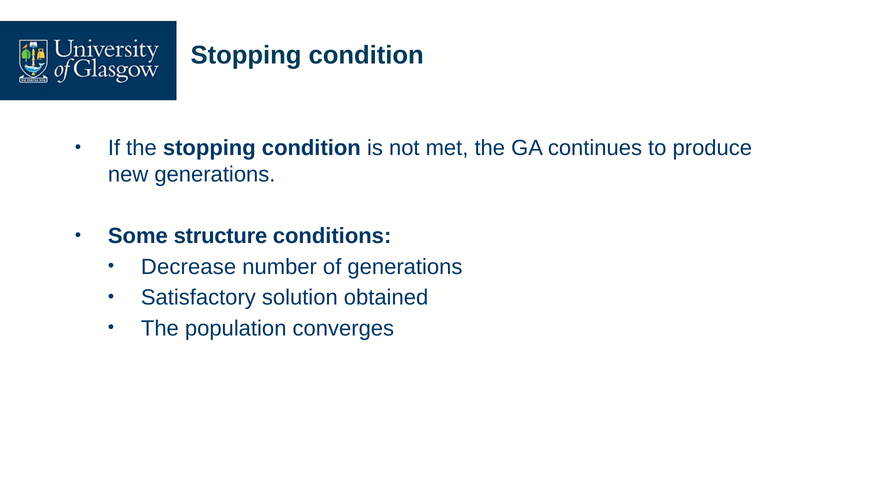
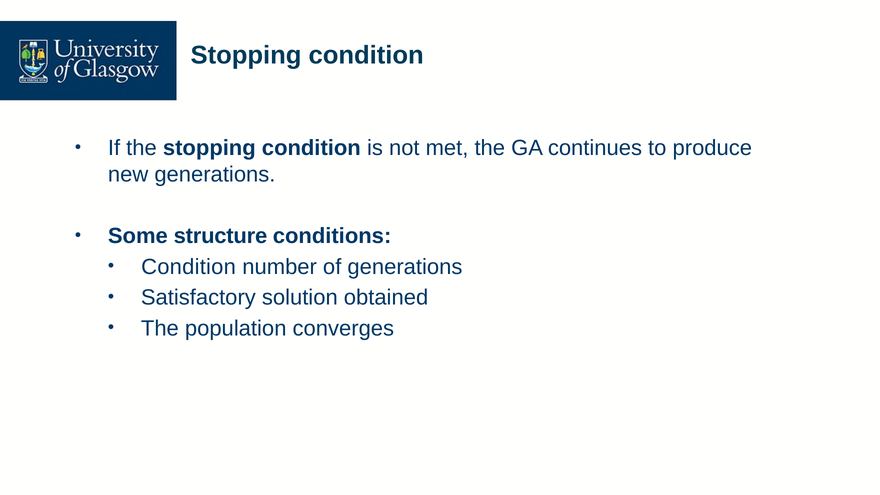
Decrease: Decrease -> Condition (189, 267)
